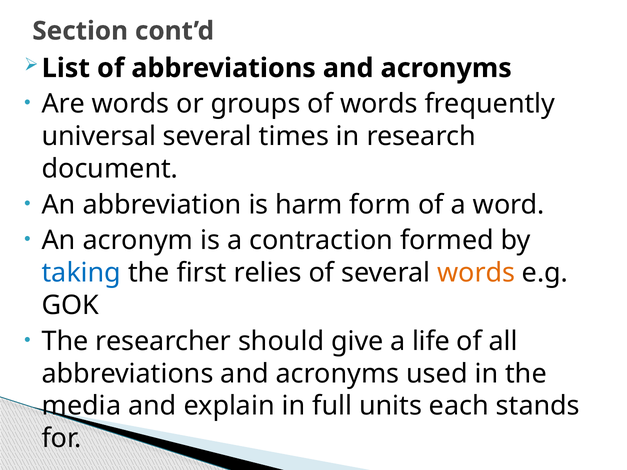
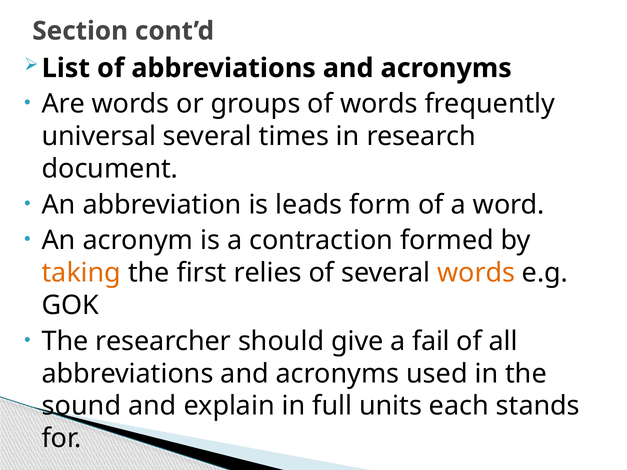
harm: harm -> leads (309, 205)
taking colour: blue -> orange (81, 273)
life: life -> fail (431, 341)
media: media -> sound (81, 406)
